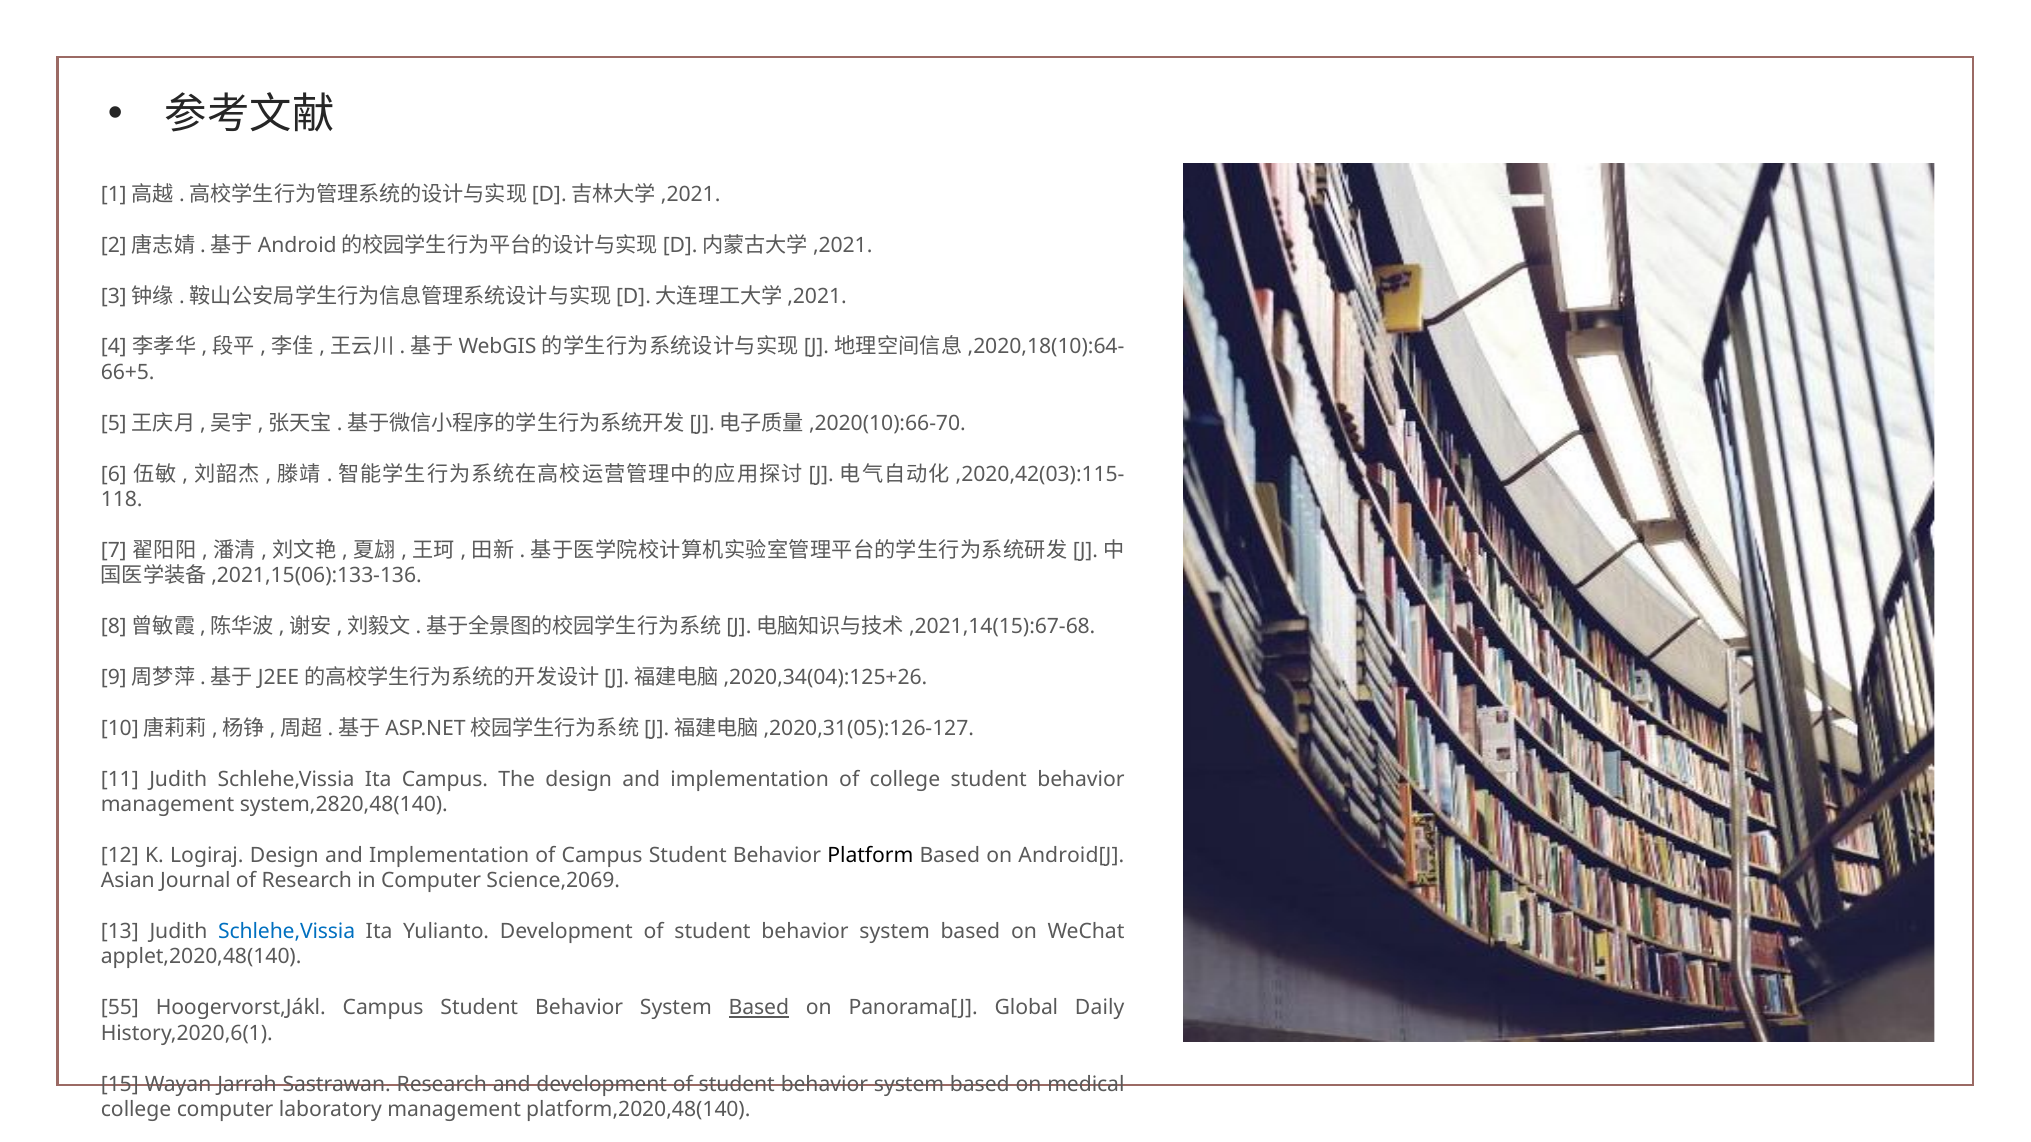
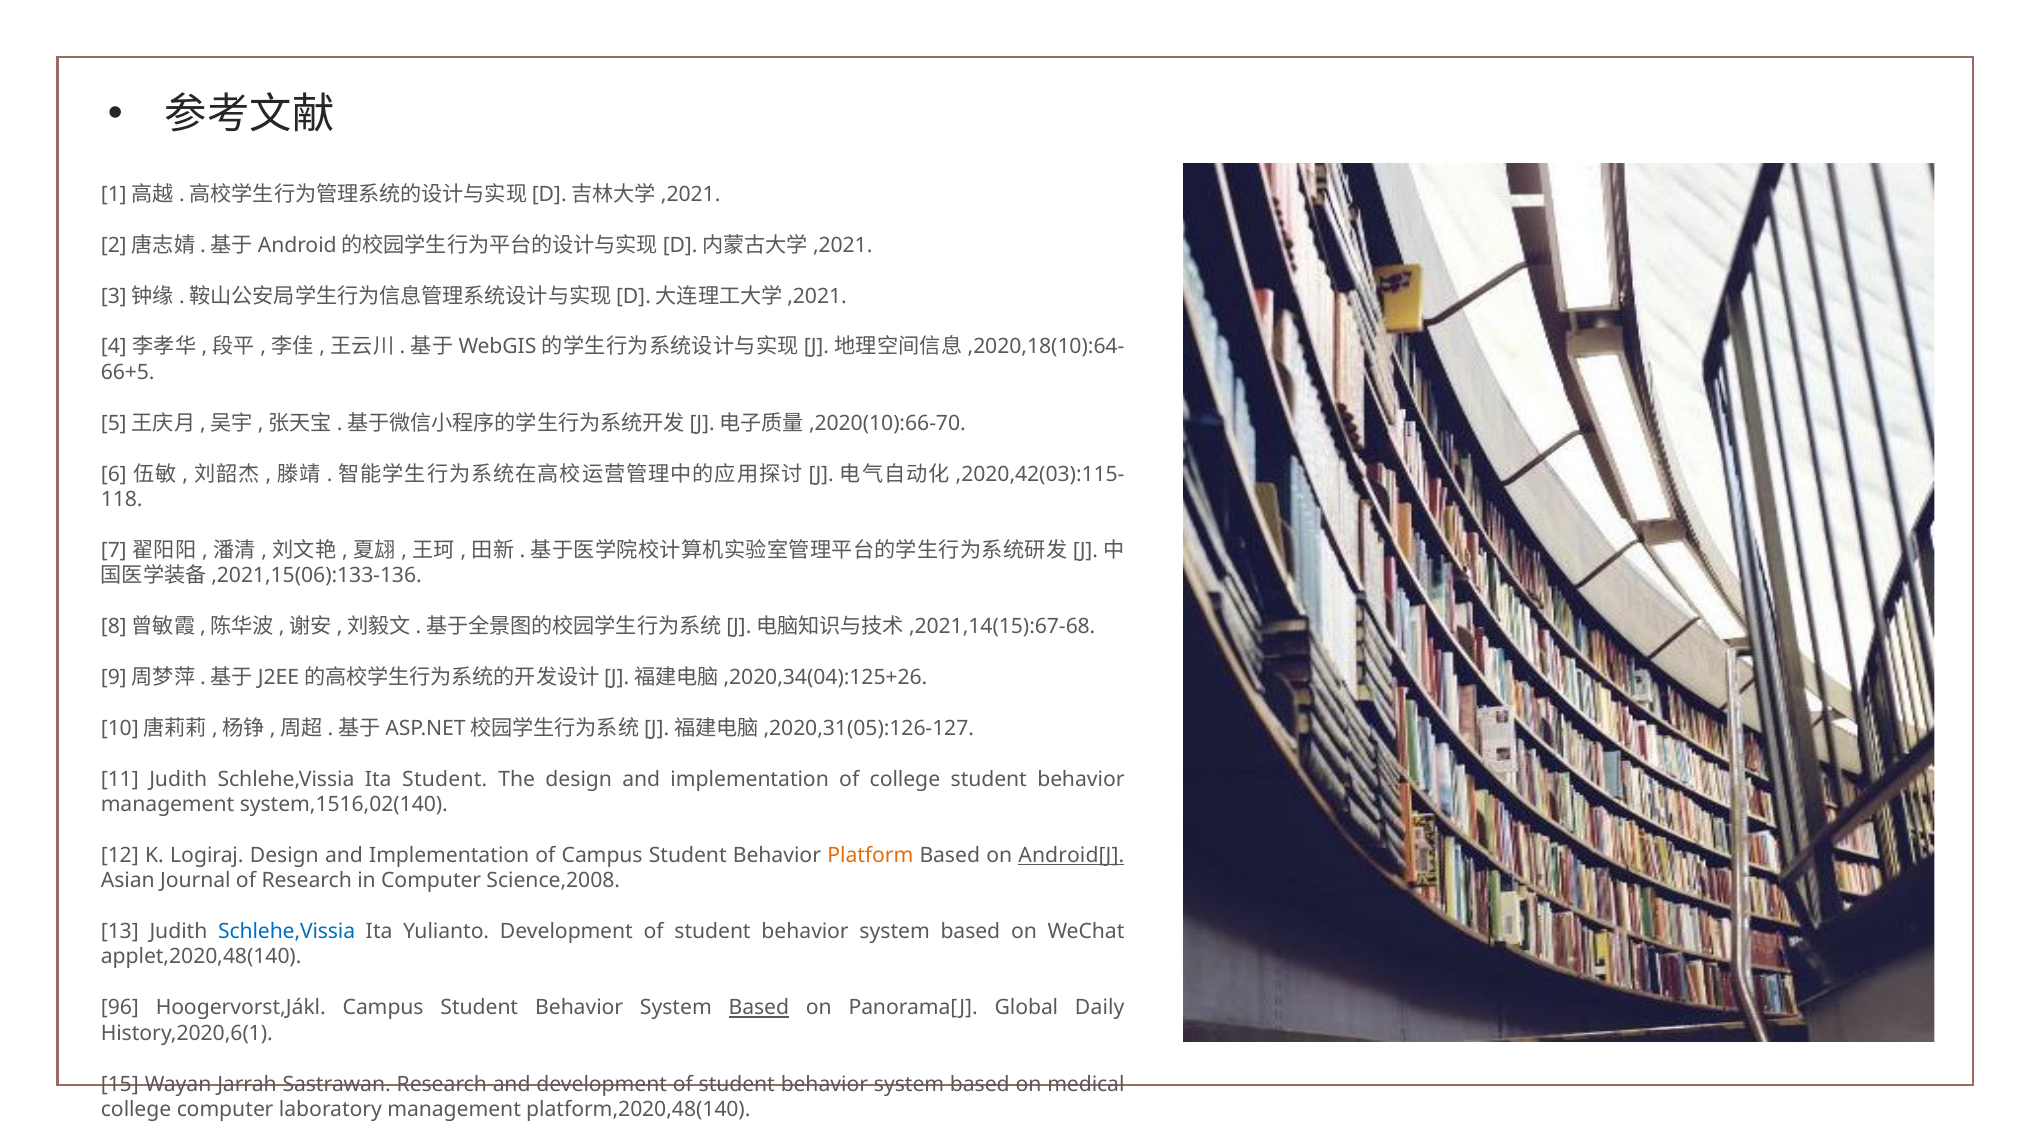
Ita Campus: Campus -> Student (445, 779)
system,2820,48(140: system,2820,48(140 -> system,1516,02(140 (344, 805)
Platform colour: black -> orange (870, 856)
Android[J underline: none -> present (1071, 856)
Science,2069: Science,2069 -> Science,2008 (553, 881)
55: 55 -> 96 (120, 1008)
